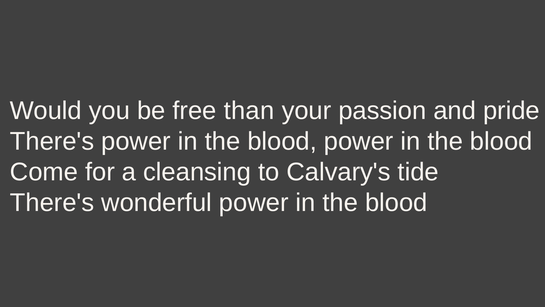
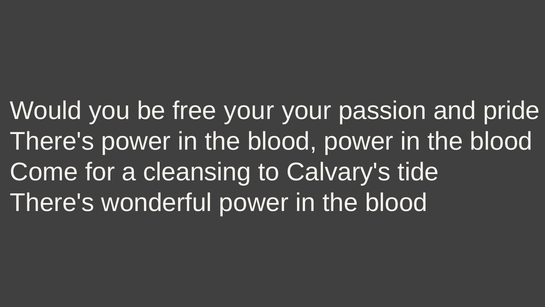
free than: than -> your (249, 110)
